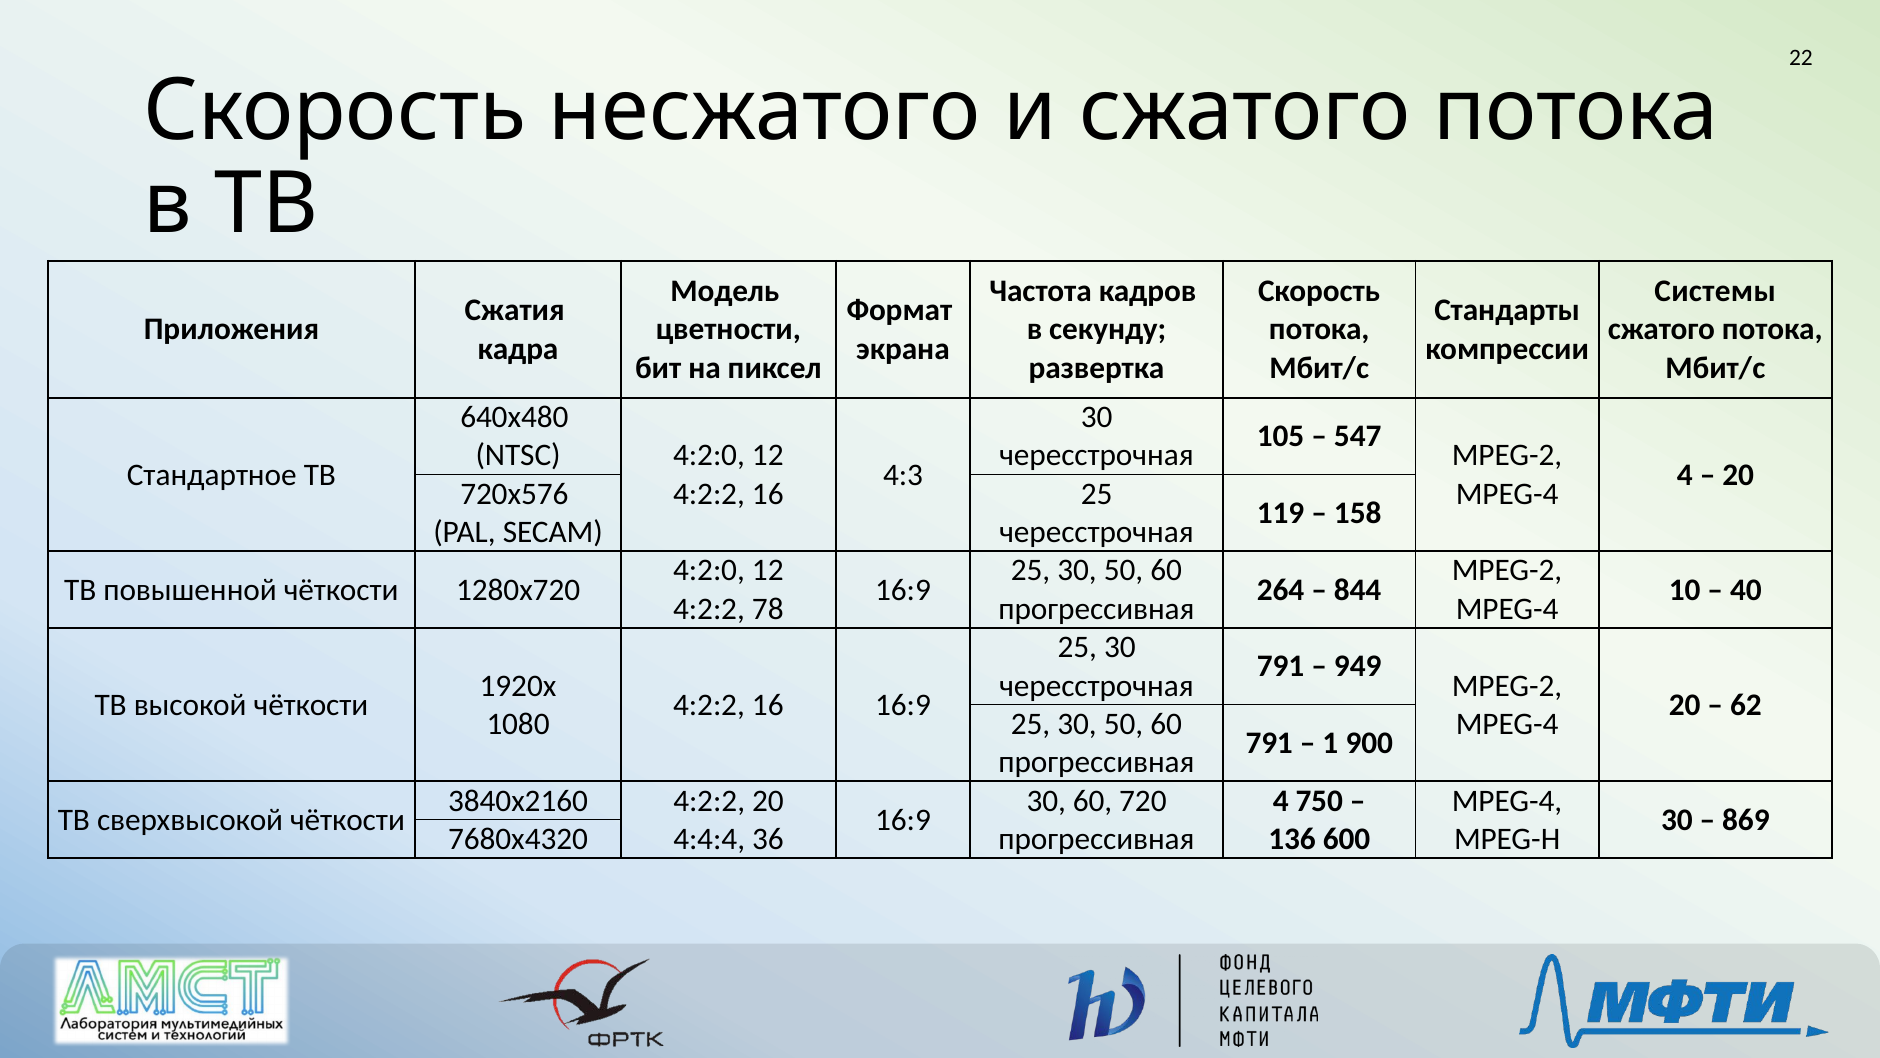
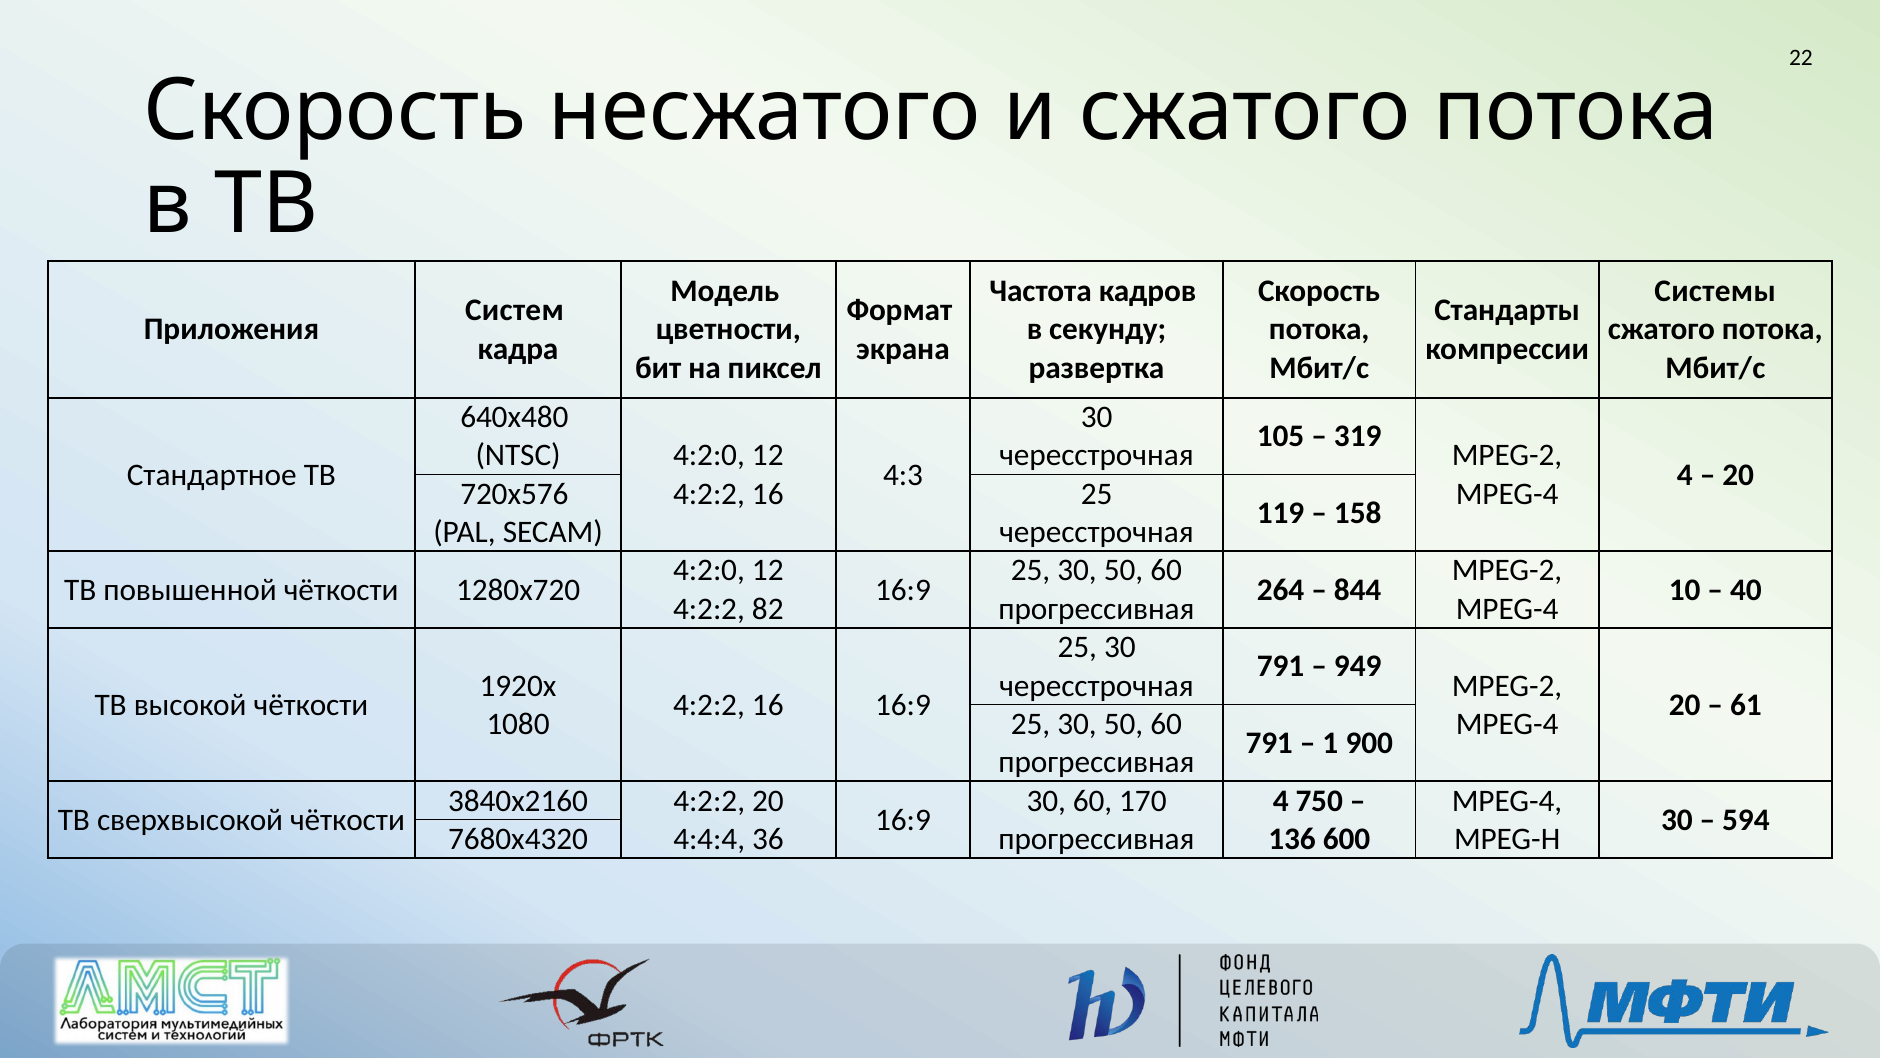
Сжатия: Сжатия -> Систем (514, 310)
547: 547 -> 319 (1358, 436)
78: 78 -> 82 (768, 609)
62: 62 -> 61 (1746, 705)
720: 720 -> 170 (1143, 800)
869: 869 -> 594 (1746, 820)
